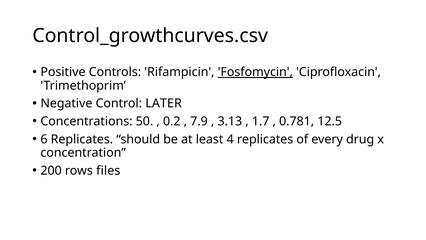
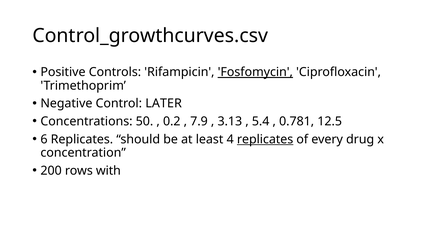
1.7: 1.7 -> 5.4 (261, 121)
replicates underline: none -> present (265, 139)
files: files -> with (108, 170)
